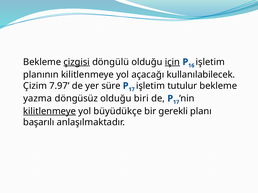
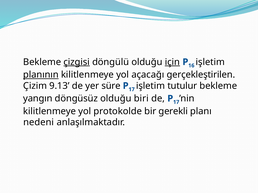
planının underline: none -> present (41, 75)
kullanılabilecek: kullanılabilecek -> gerçekleştirilen (201, 75)
7.97: 7.97 -> 9.13 (59, 86)
yazma: yazma -> yangın (38, 99)
kilitlenmeye underline: present -> none (50, 111)
büyüdükçe: büyüdükçe -> protokolde (118, 111)
başarılı: başarılı -> nedeni (39, 123)
